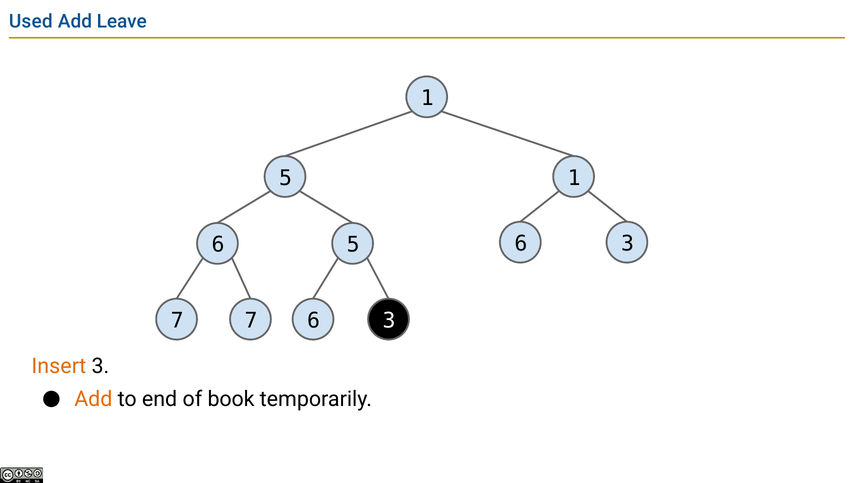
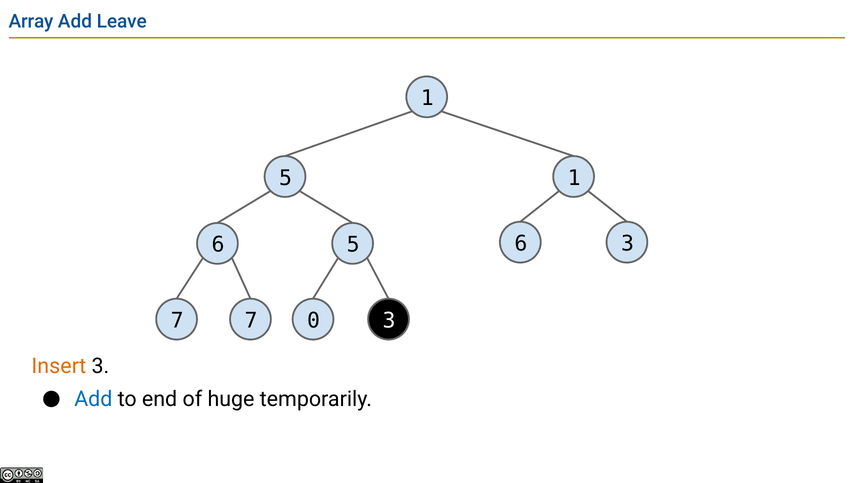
Used: Used -> Array (31, 21)
7 6: 6 -> 0 (314, 320)
Add colour: orange -> blue (93, 399)
book: book -> huge (231, 399)
